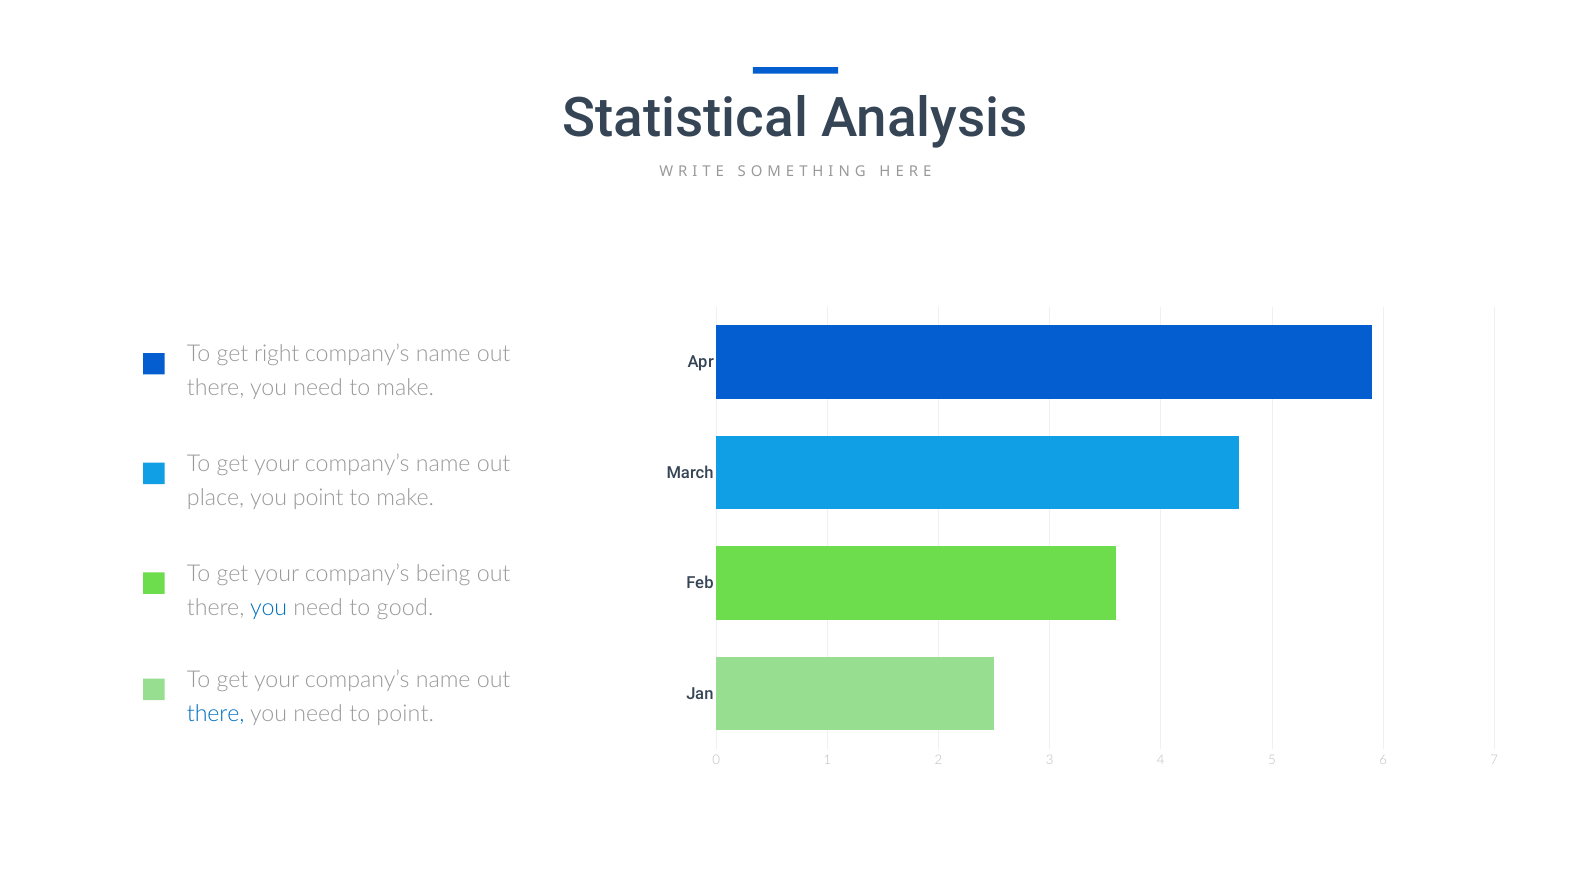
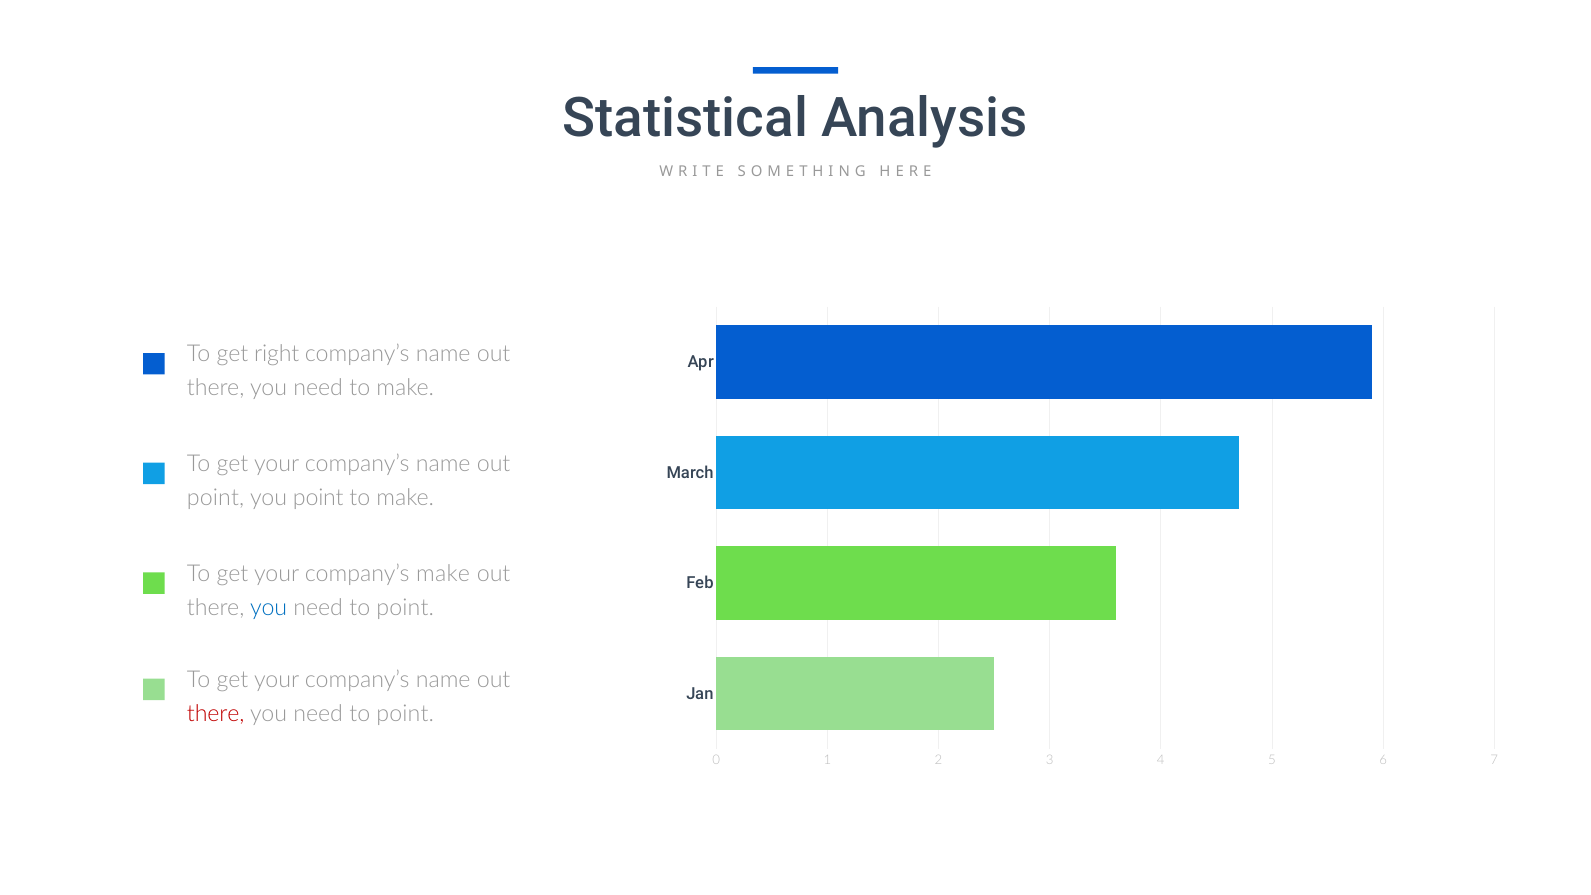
place: place -> point (216, 498)
company’s being: being -> make (443, 574)
good: good -> point (405, 608)
there colour: blue -> red (216, 714)
